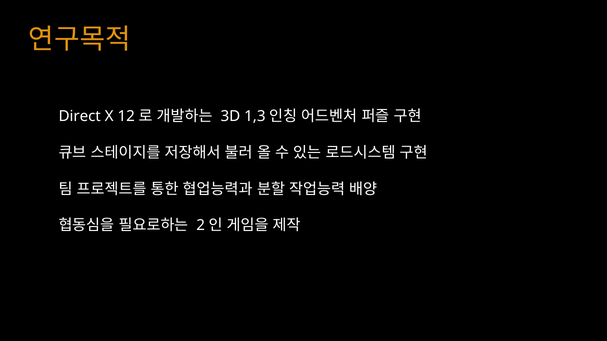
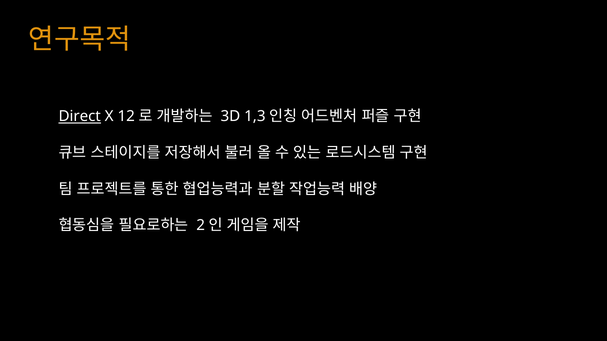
Direct underline: none -> present (80, 116)
